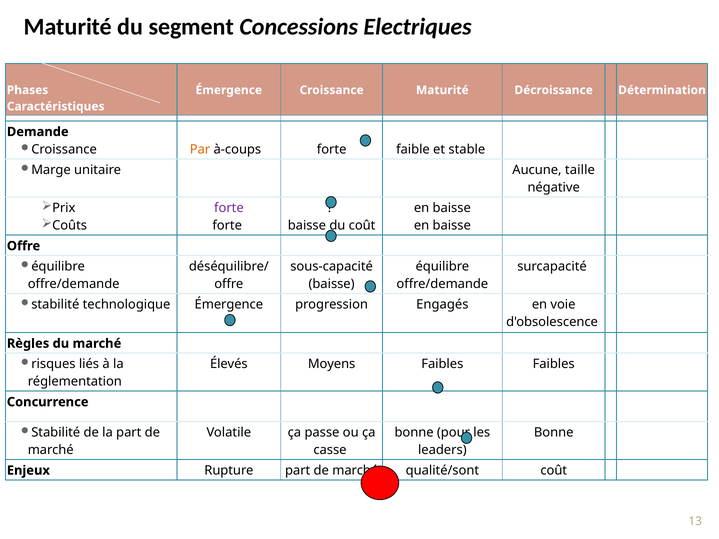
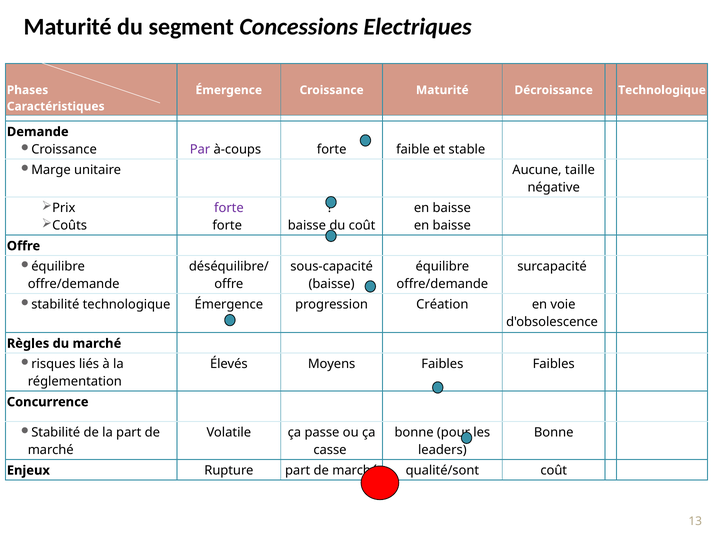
Décroissance Détermination: Détermination -> Technologique (662, 90)
Par colour: orange -> purple (200, 149)
Engagés: Engagés -> Création (442, 305)
